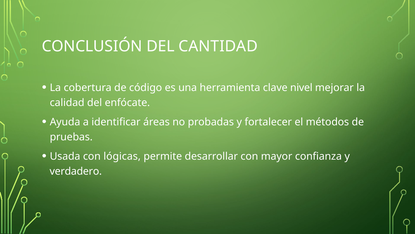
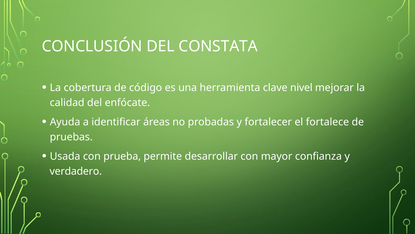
CANTIDAD: CANTIDAD -> CONSTATA (218, 46)
métodos: métodos -> fortalece (327, 122)
lógicas: lógicas -> prueba (122, 156)
